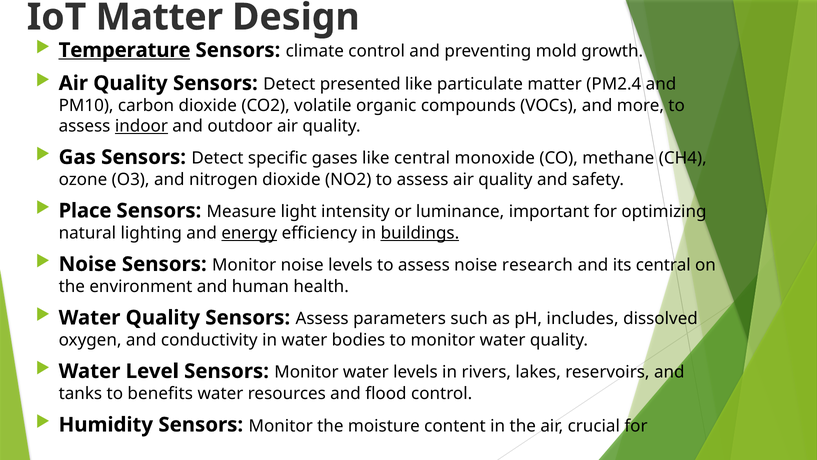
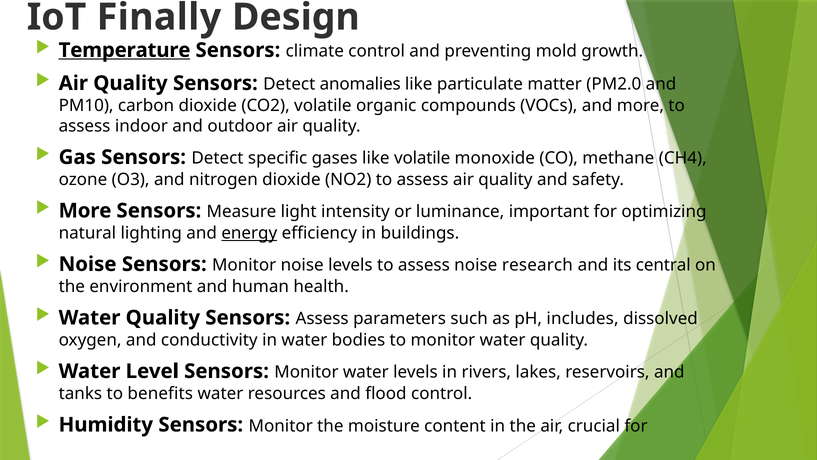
Matter: Matter -> Finally (159, 17)
presented: presented -> anomalies (360, 84)
PM2.4: PM2.4 -> PM2.0 (614, 84)
indoor underline: present -> none (141, 126)
like central: central -> volatile (422, 158)
Place: Place -> More (85, 211)
buildings underline: present -> none (420, 233)
